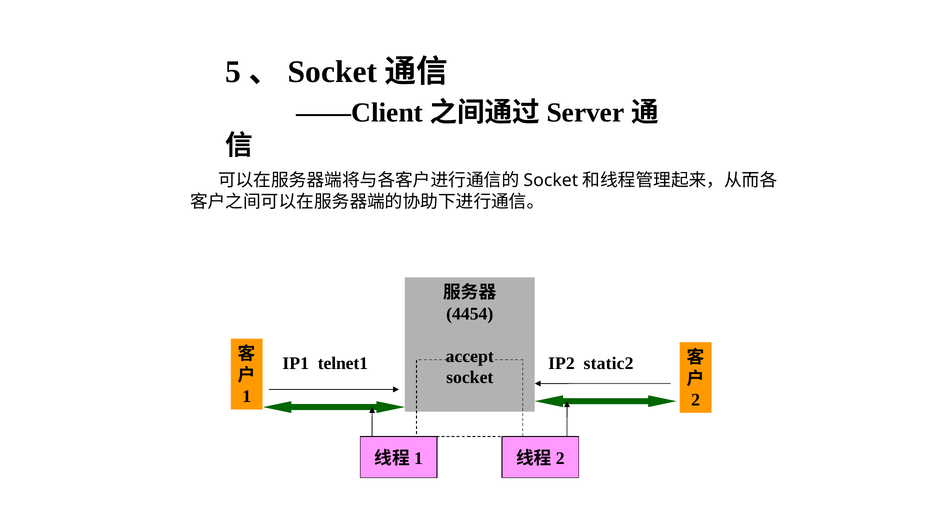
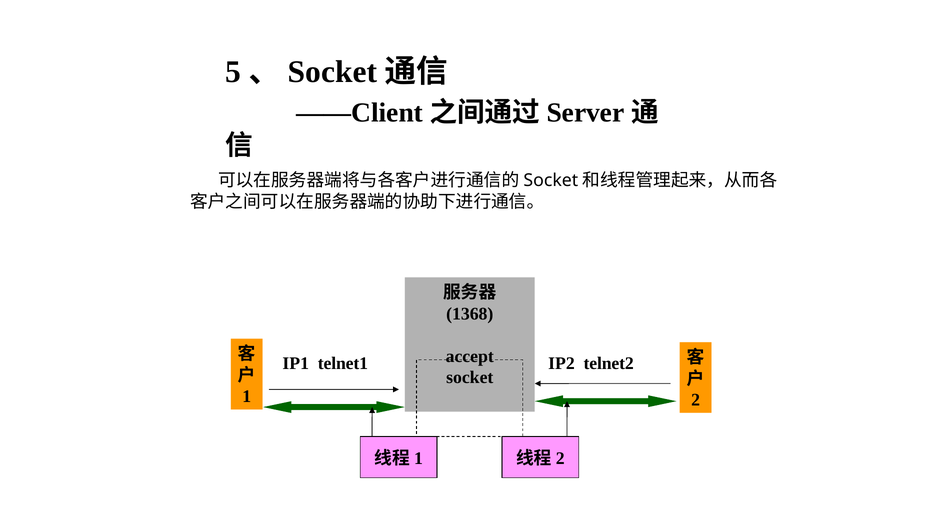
4454: 4454 -> 1368 (470, 314)
static2: static2 -> telnet2 (609, 364)
